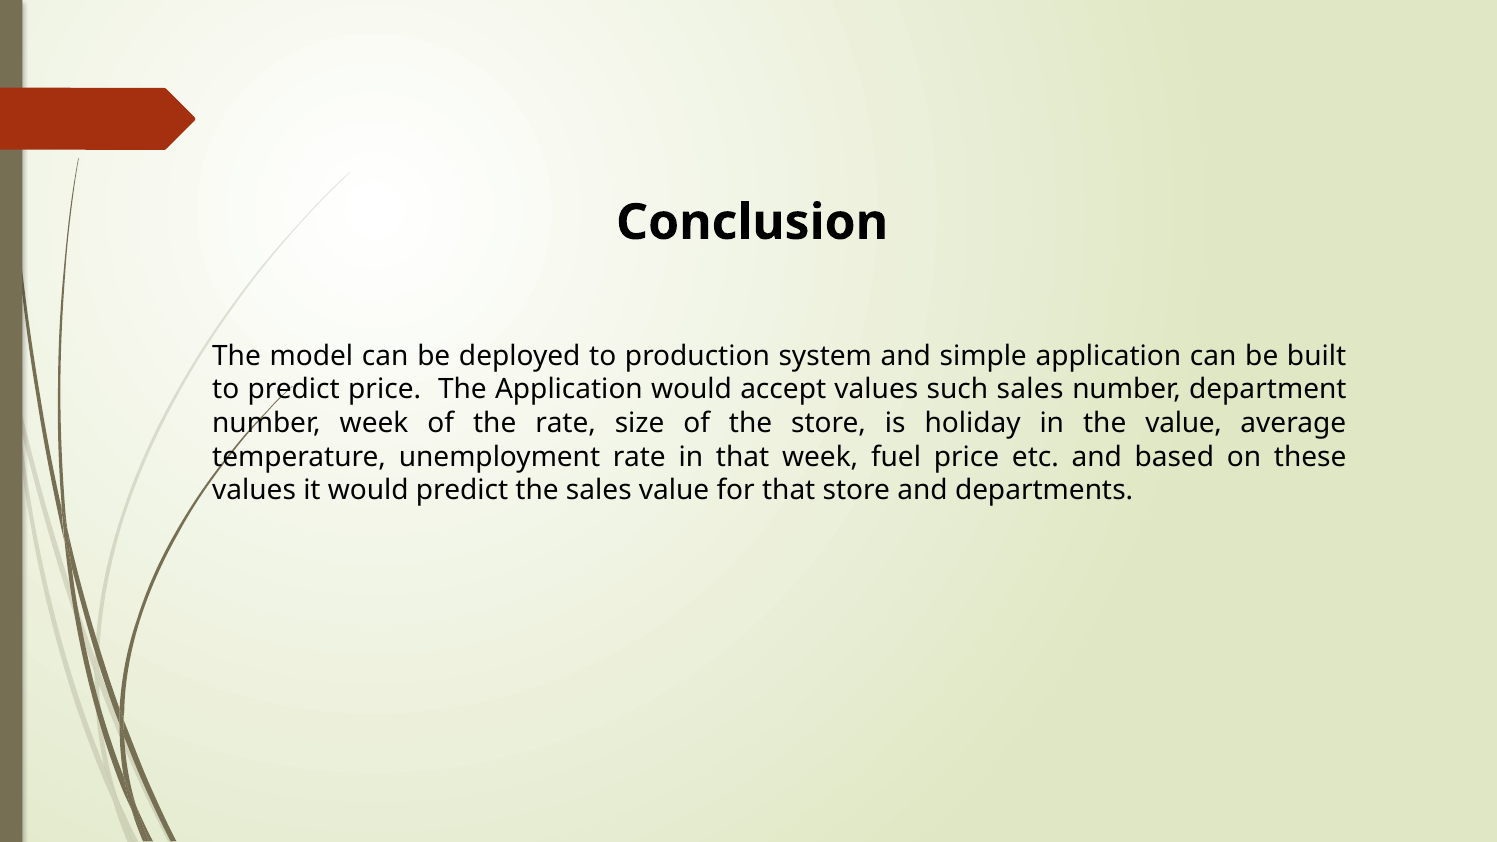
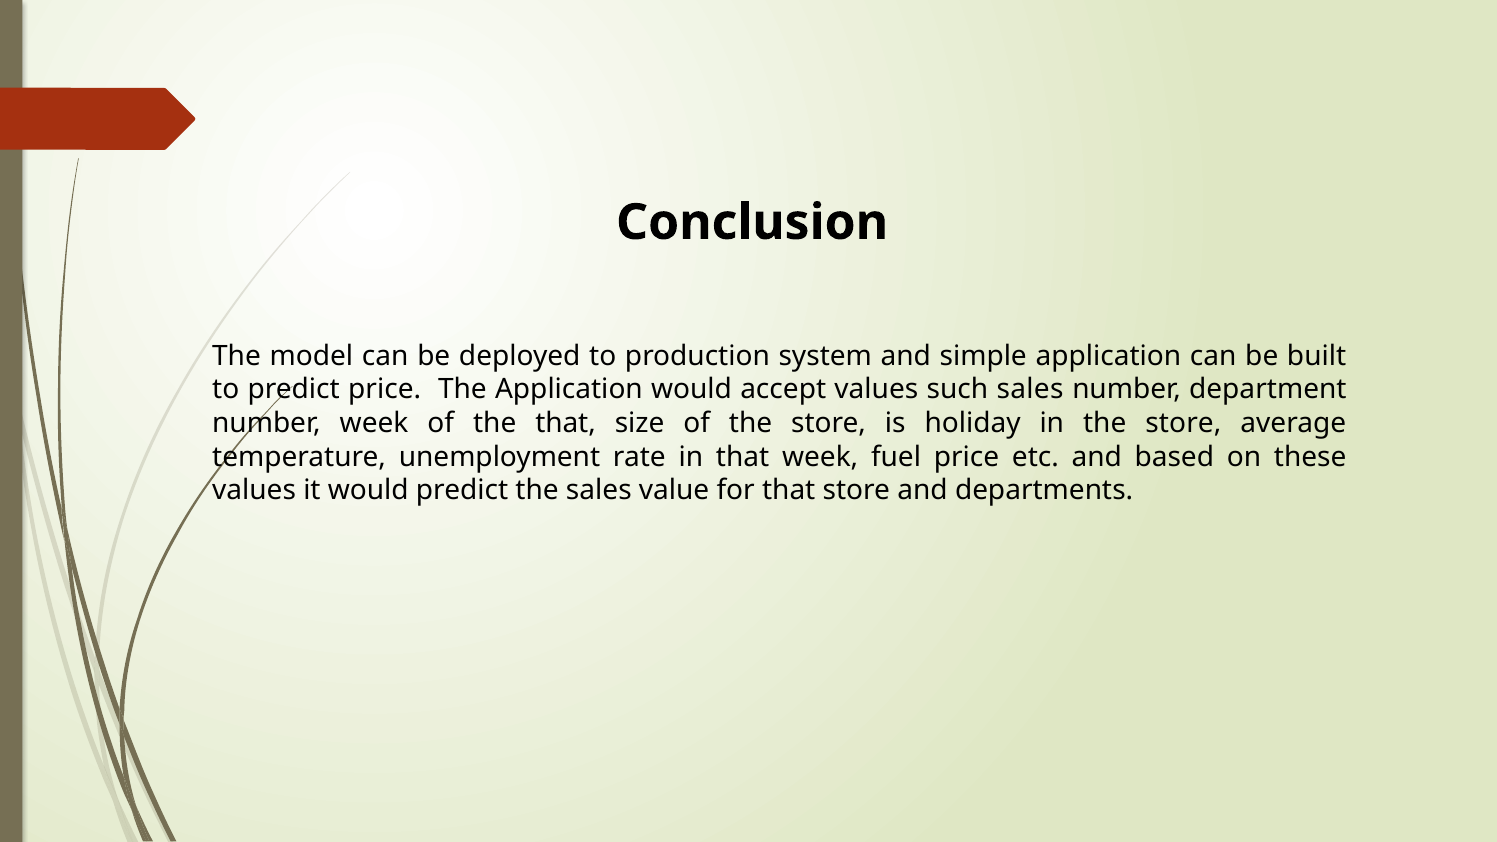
the rate: rate -> that (566, 423)
in the value: value -> store (1183, 423)
